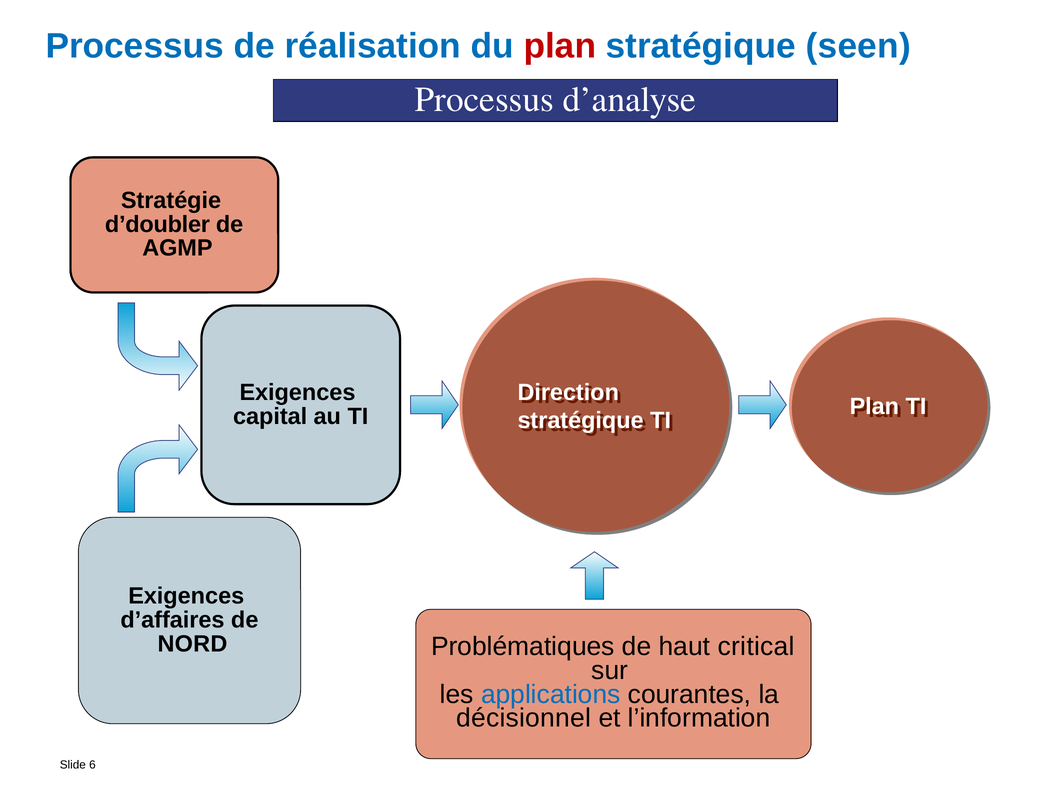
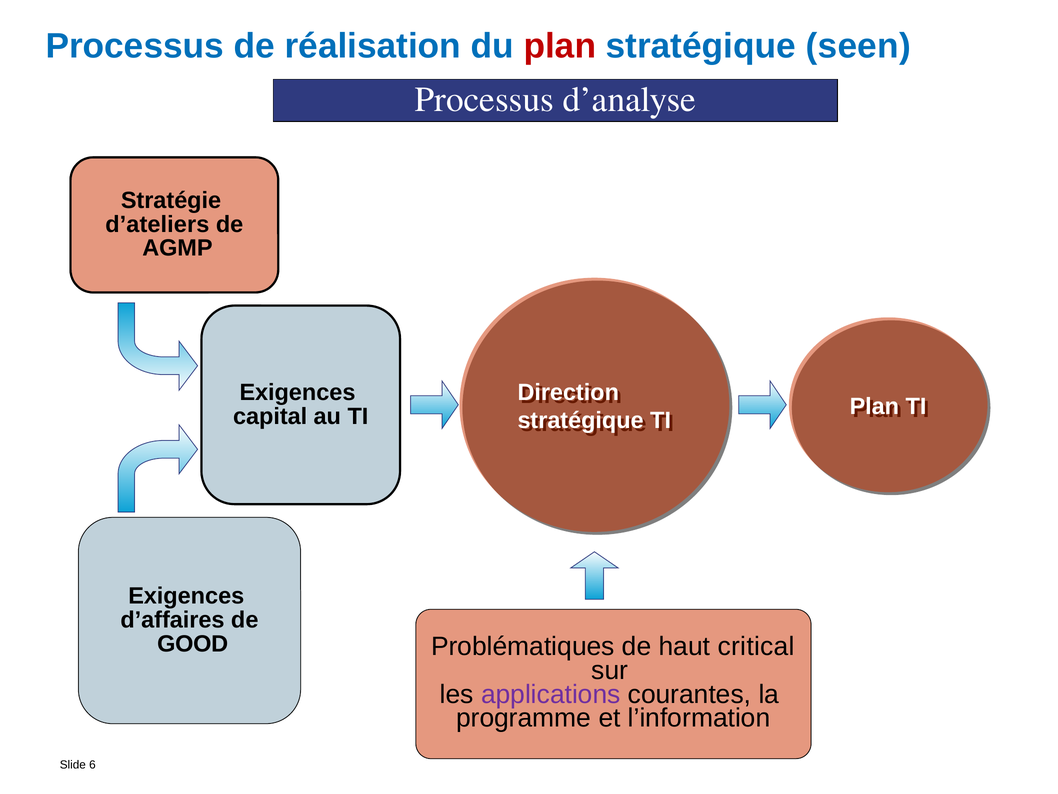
d’doubler: d’doubler -> d’ateliers (157, 224)
NORD: NORD -> GOOD (193, 644)
applications colour: blue -> purple (551, 694)
décisionnel: décisionnel -> programme (524, 718)
